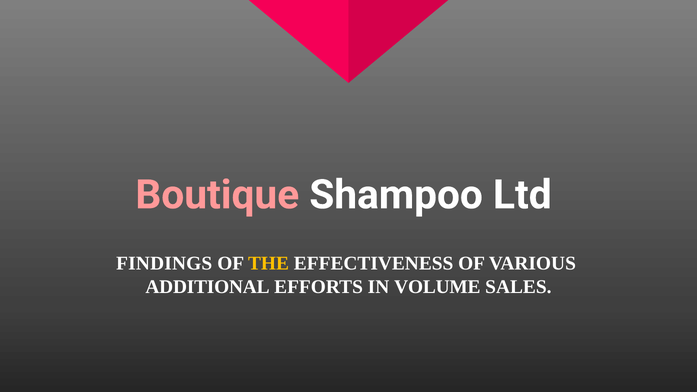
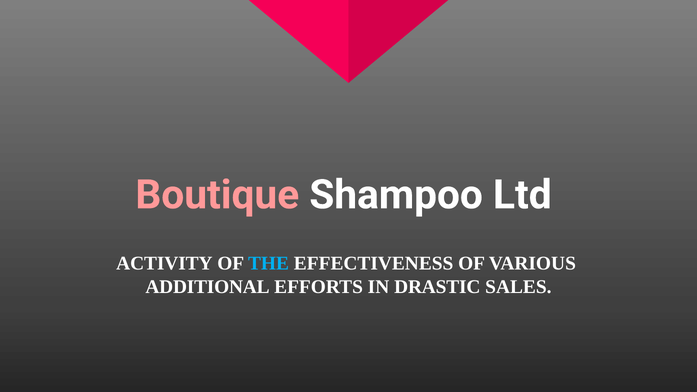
FINDINGS: FINDINGS -> ACTIVITY (164, 264)
THE colour: yellow -> light blue (269, 264)
VOLUME: VOLUME -> DRASTIC (437, 287)
